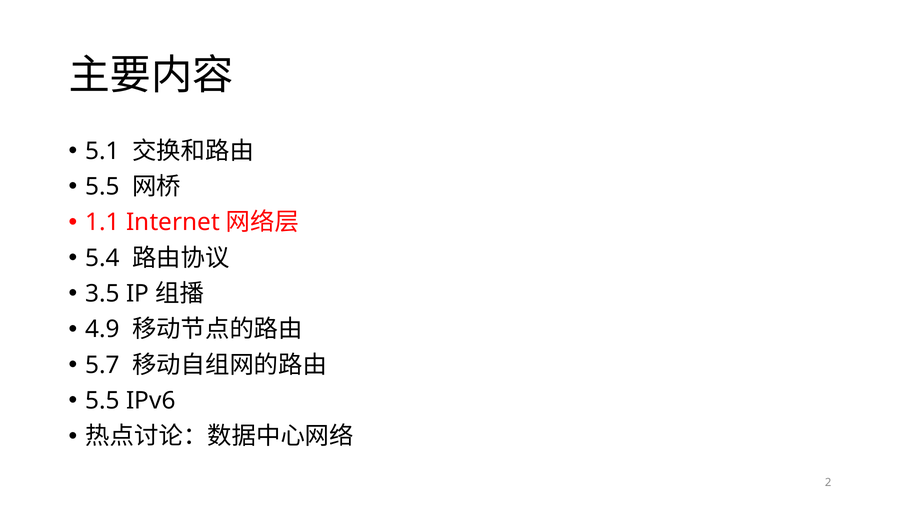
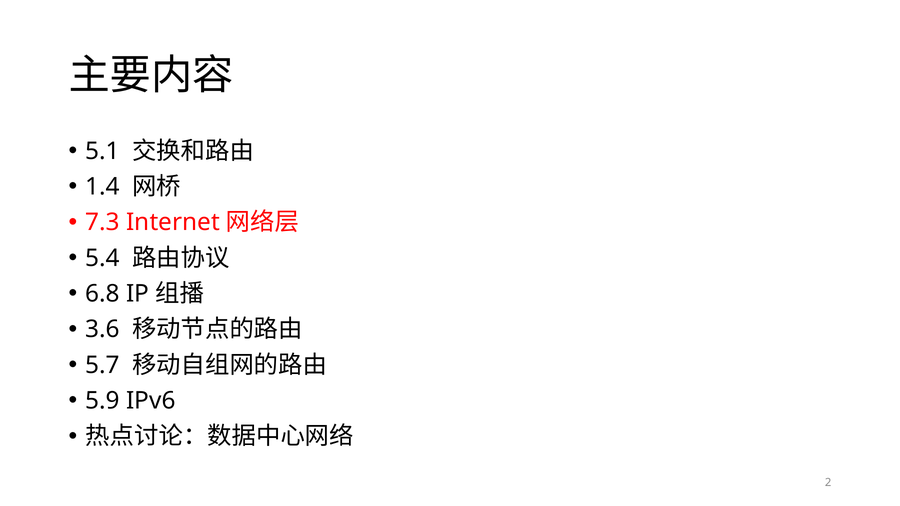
5.5: 5.5 -> 1.4 (103, 187)
1.1: 1.1 -> 7.3 (103, 223)
3.5: 3.5 -> 6.8 (103, 294)
4.9: 4.9 -> 3.6 (103, 330)
5.5: 5.5 -> 5.9 (103, 401)
